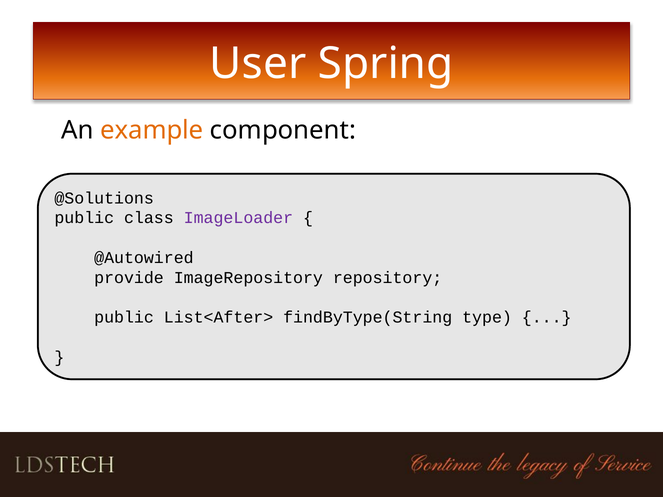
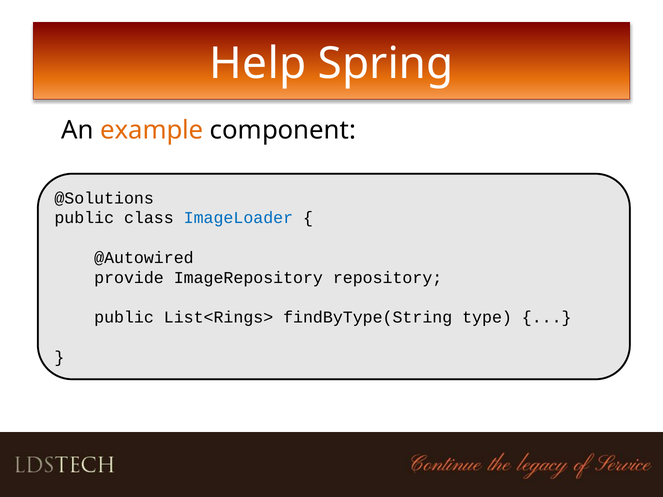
User: User -> Help (258, 64)
ImageLoader colour: purple -> blue (238, 218)
List<After>: List<After> -> List<Rings> (219, 318)
